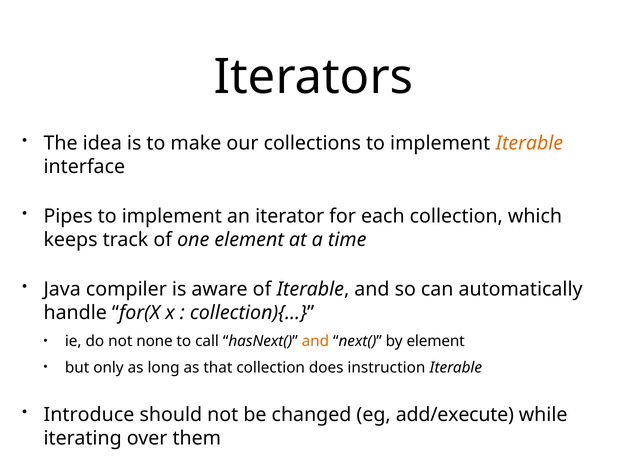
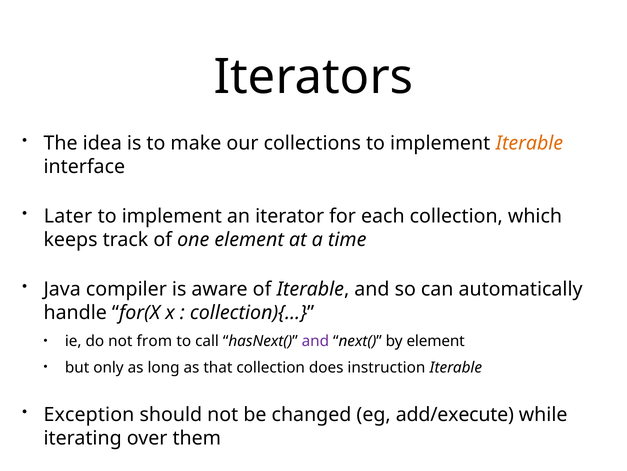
Pipes: Pipes -> Later (68, 216)
none: none -> from (154, 341)
and colour: orange -> purple (315, 341)
Introduce: Introduce -> Exception (89, 414)
